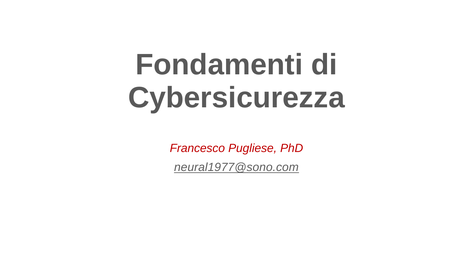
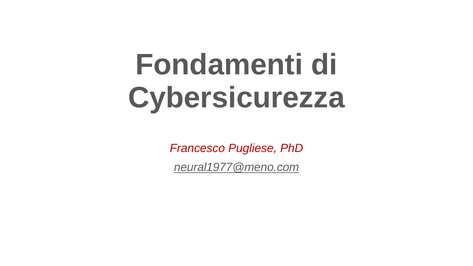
neural1977@sono.com: neural1977@sono.com -> neural1977@meno.com (237, 167)
